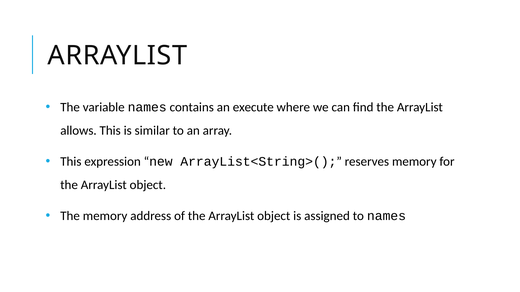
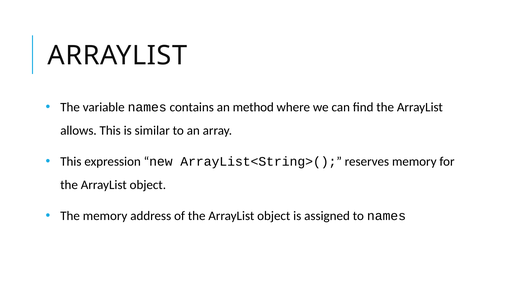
execute: execute -> method (253, 107)
